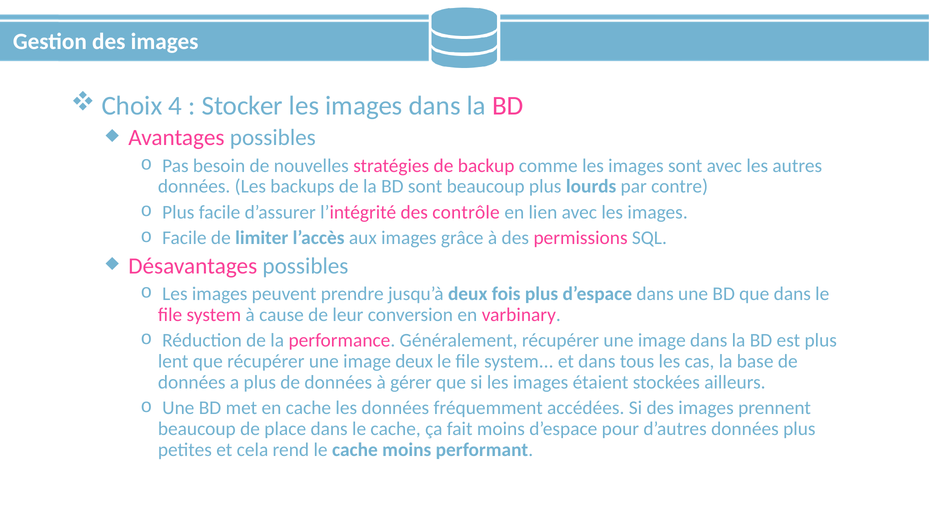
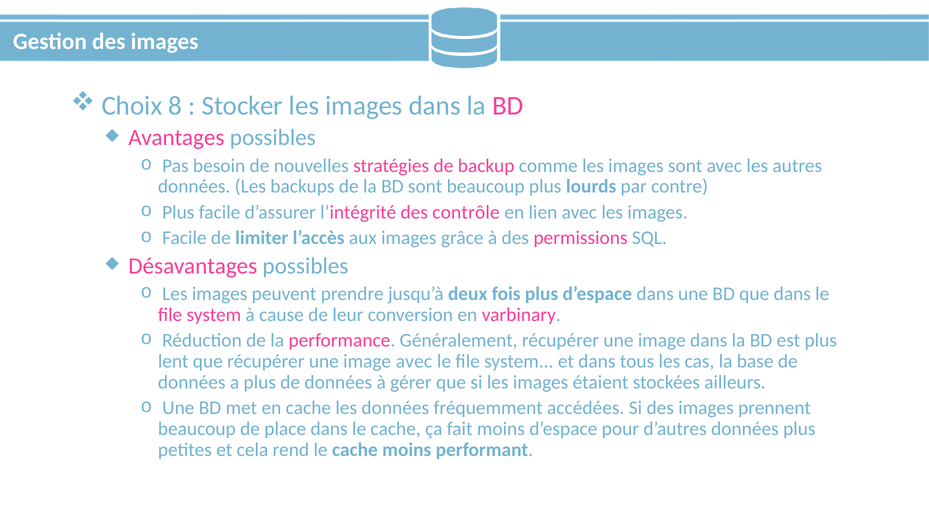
4: 4 -> 8 (175, 106)
image deux: deux -> avec (414, 361)
